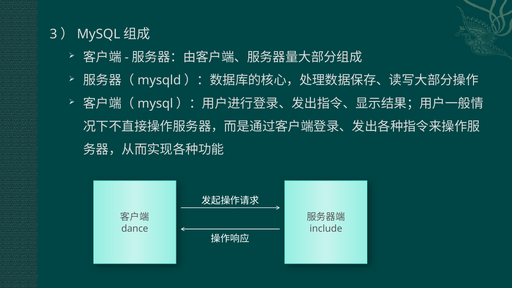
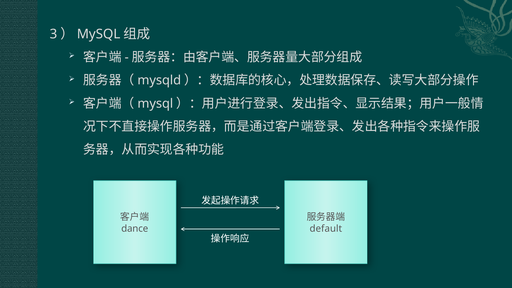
include: include -> default (326, 229)
